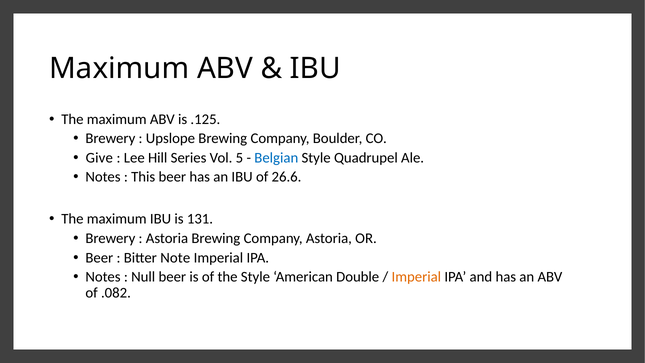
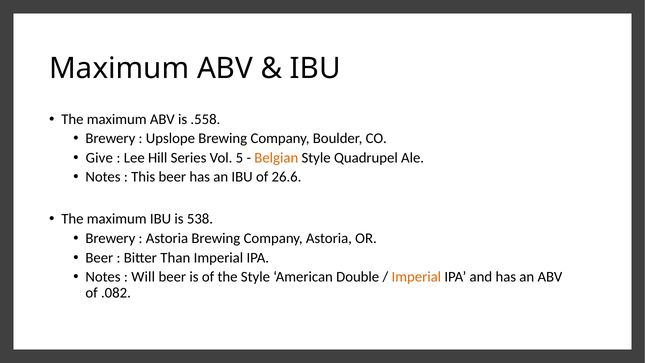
.125: .125 -> .558 (205, 119)
Belgian colour: blue -> orange (276, 158)
131: 131 -> 538 (200, 219)
Note: Note -> Than (175, 258)
Null: Null -> Will (143, 277)
